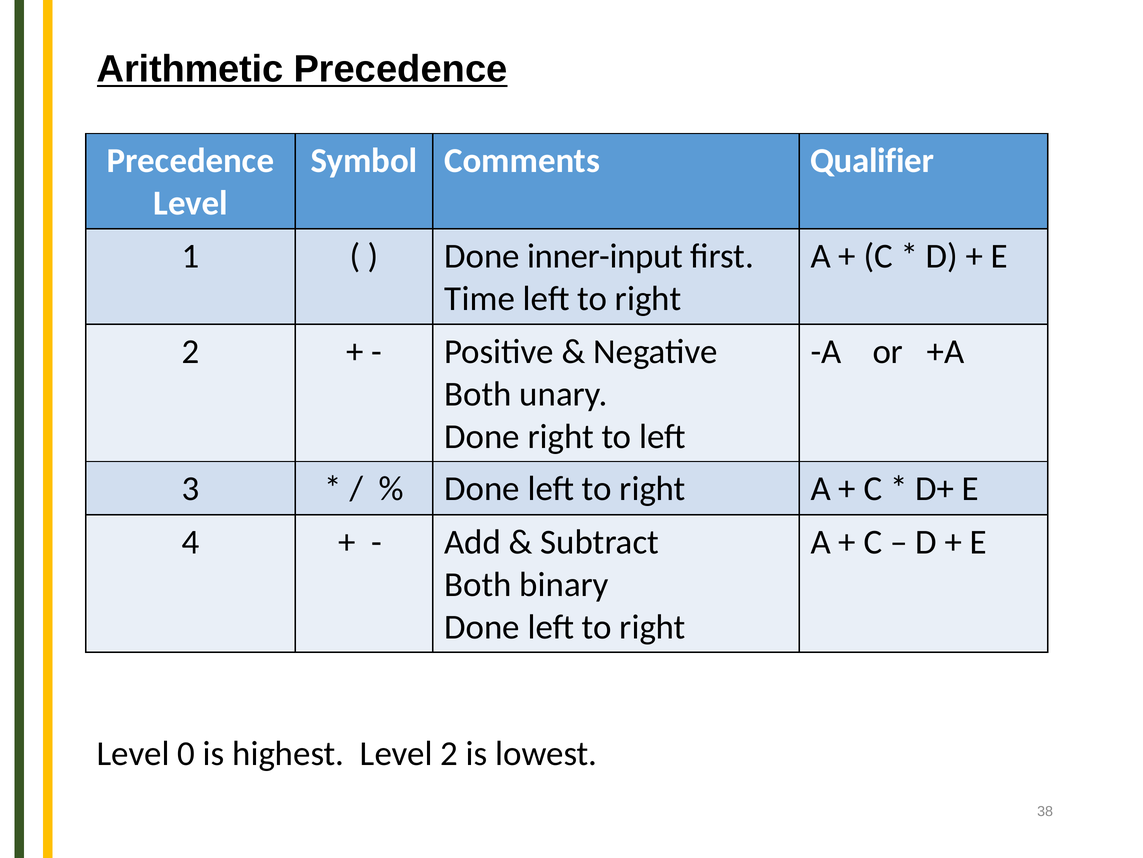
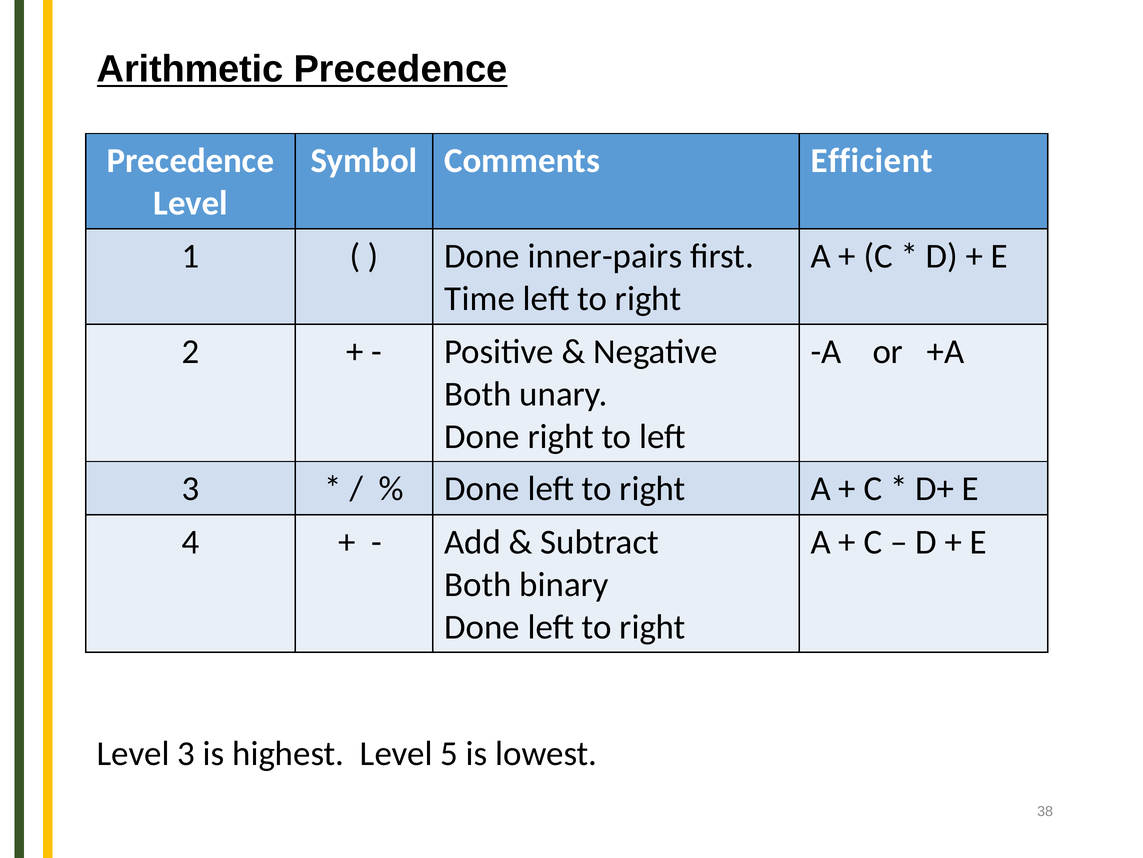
Qualifier: Qualifier -> Efficient (872, 161)
inner-input: inner-input -> inner-pairs (605, 256)
Level 0: 0 -> 3 (186, 753)
Level 2: 2 -> 5 (449, 753)
